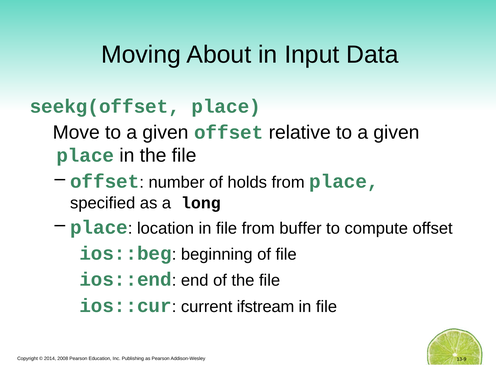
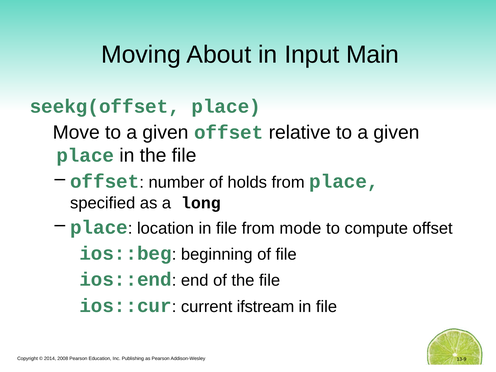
Data: Data -> Main (373, 55)
buffer: buffer -> mode (300, 228)
